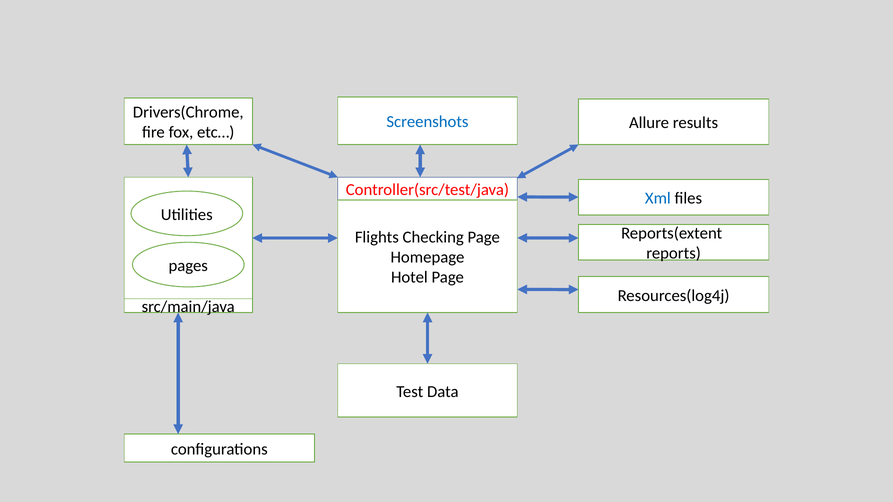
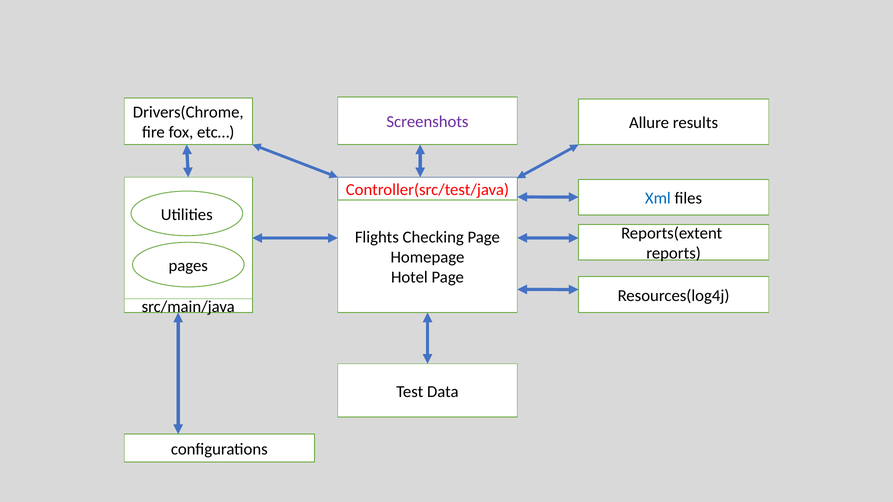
Screenshots colour: blue -> purple (427, 122)
